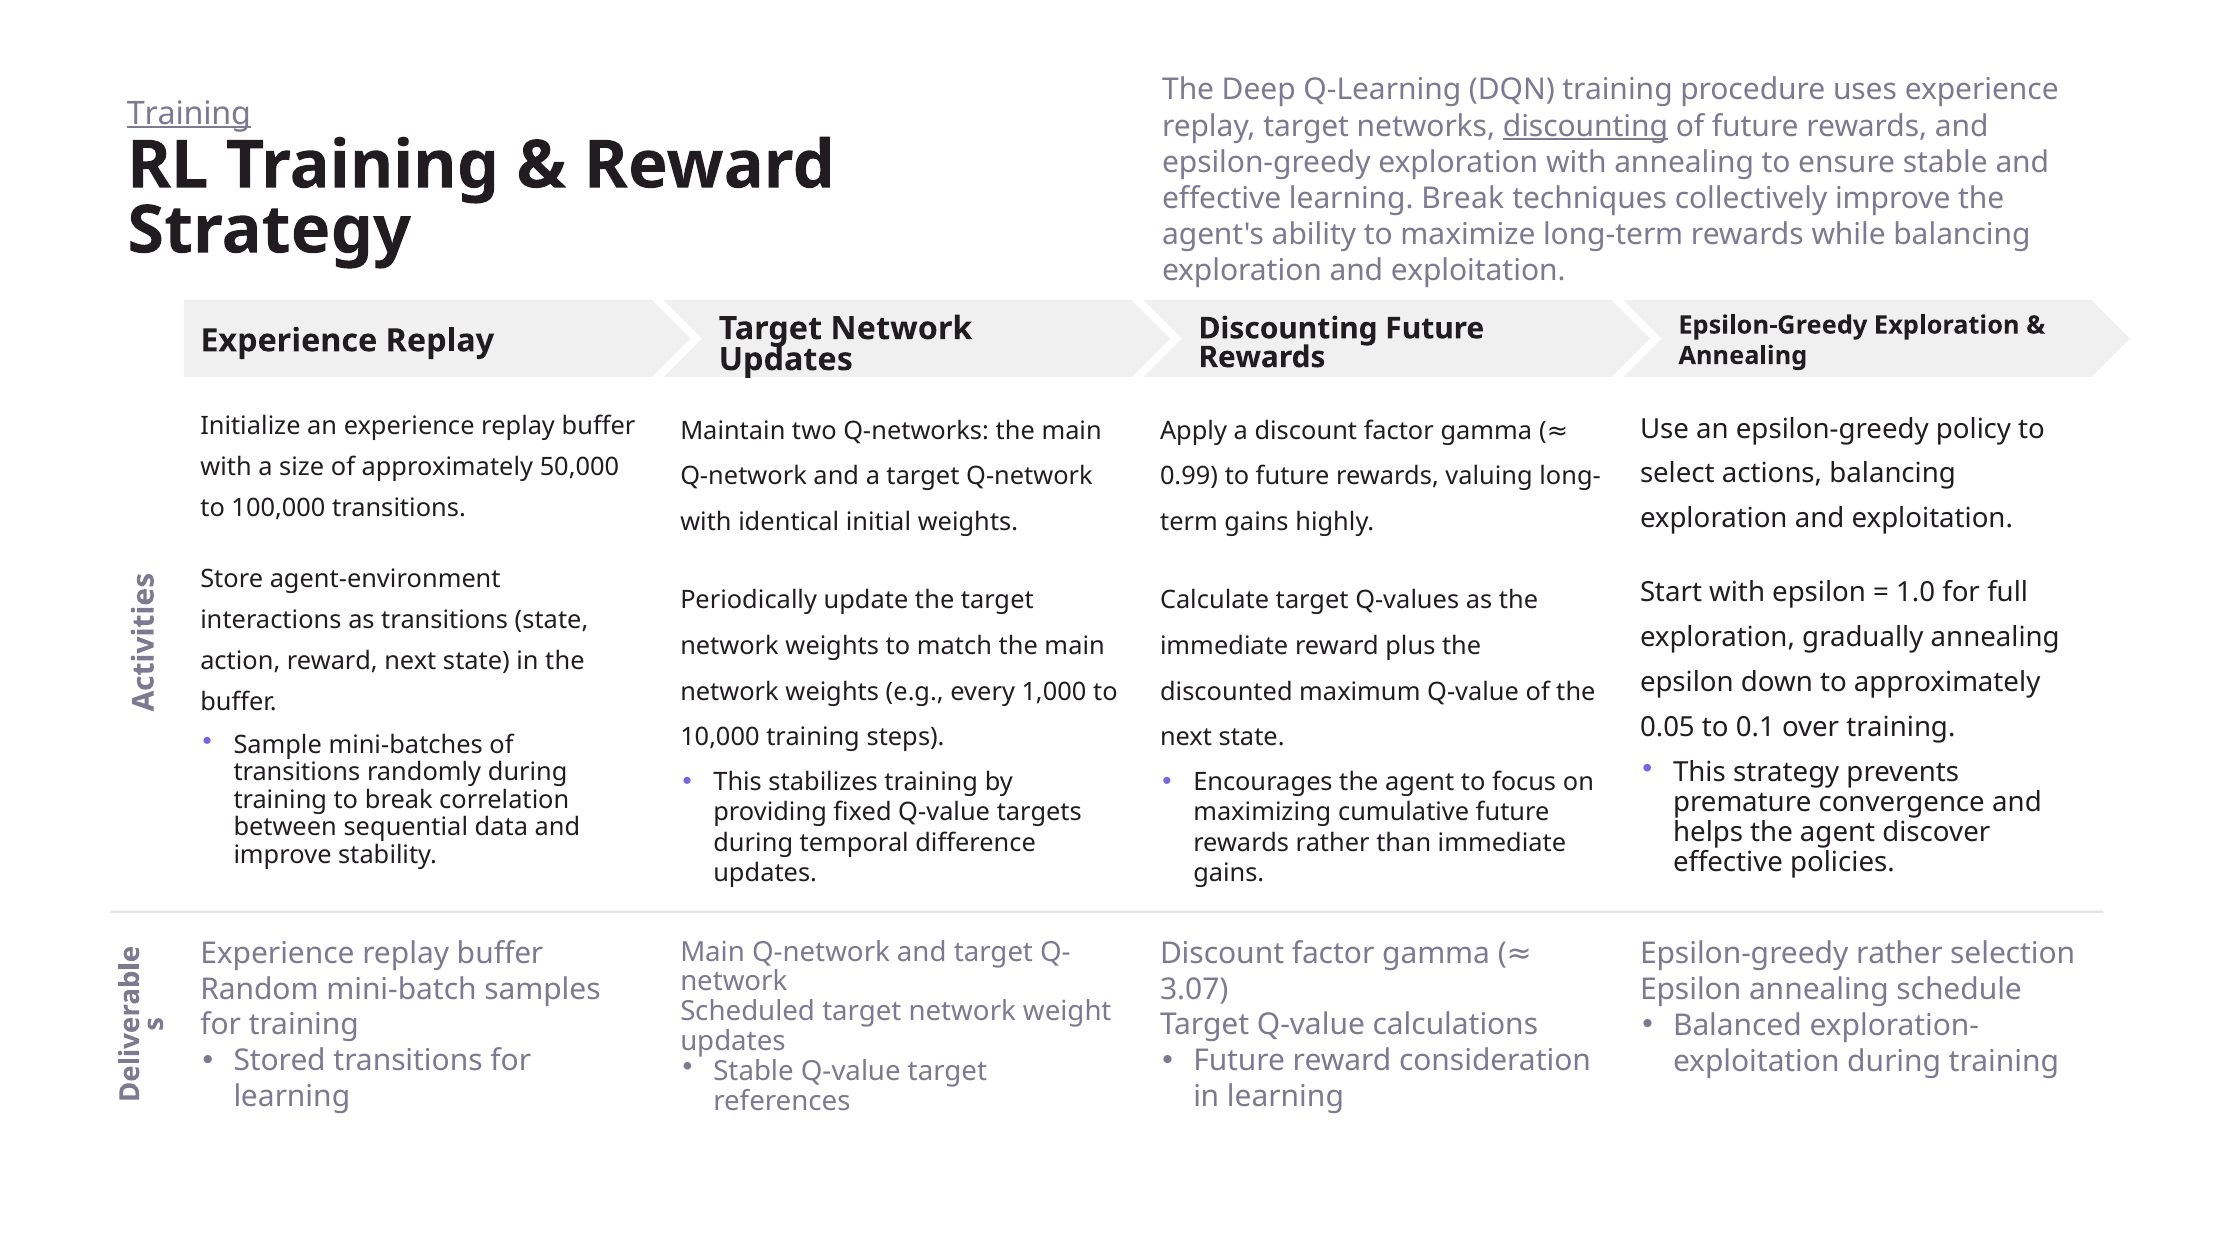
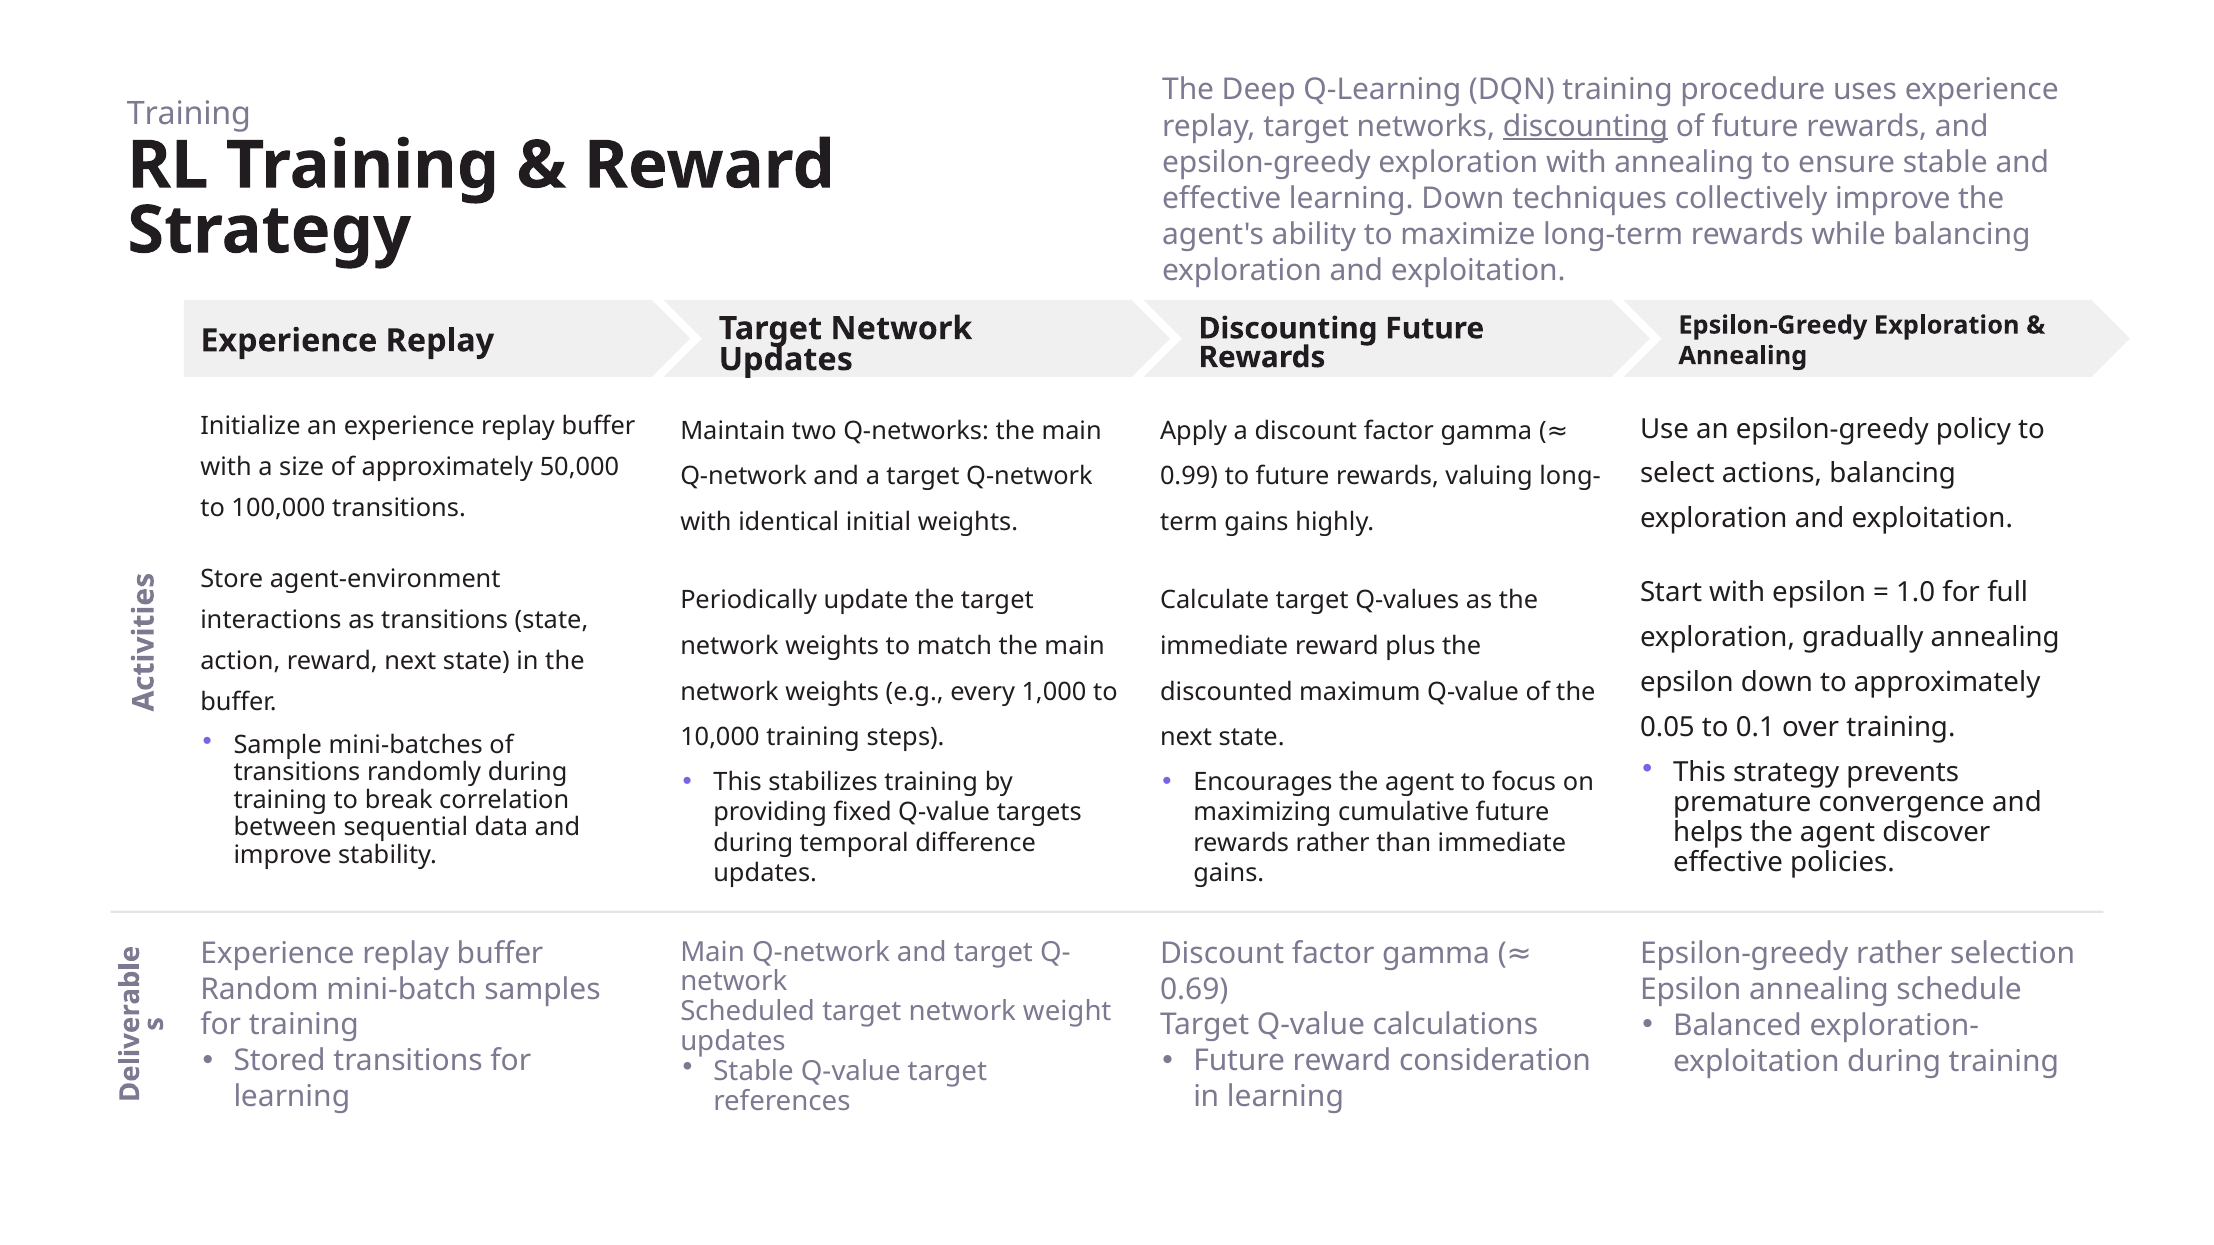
Training underline: present -> none (189, 113)
learning Break: Break -> Down (1463, 198)
3.07: 3.07 -> 0.69 (1194, 990)
